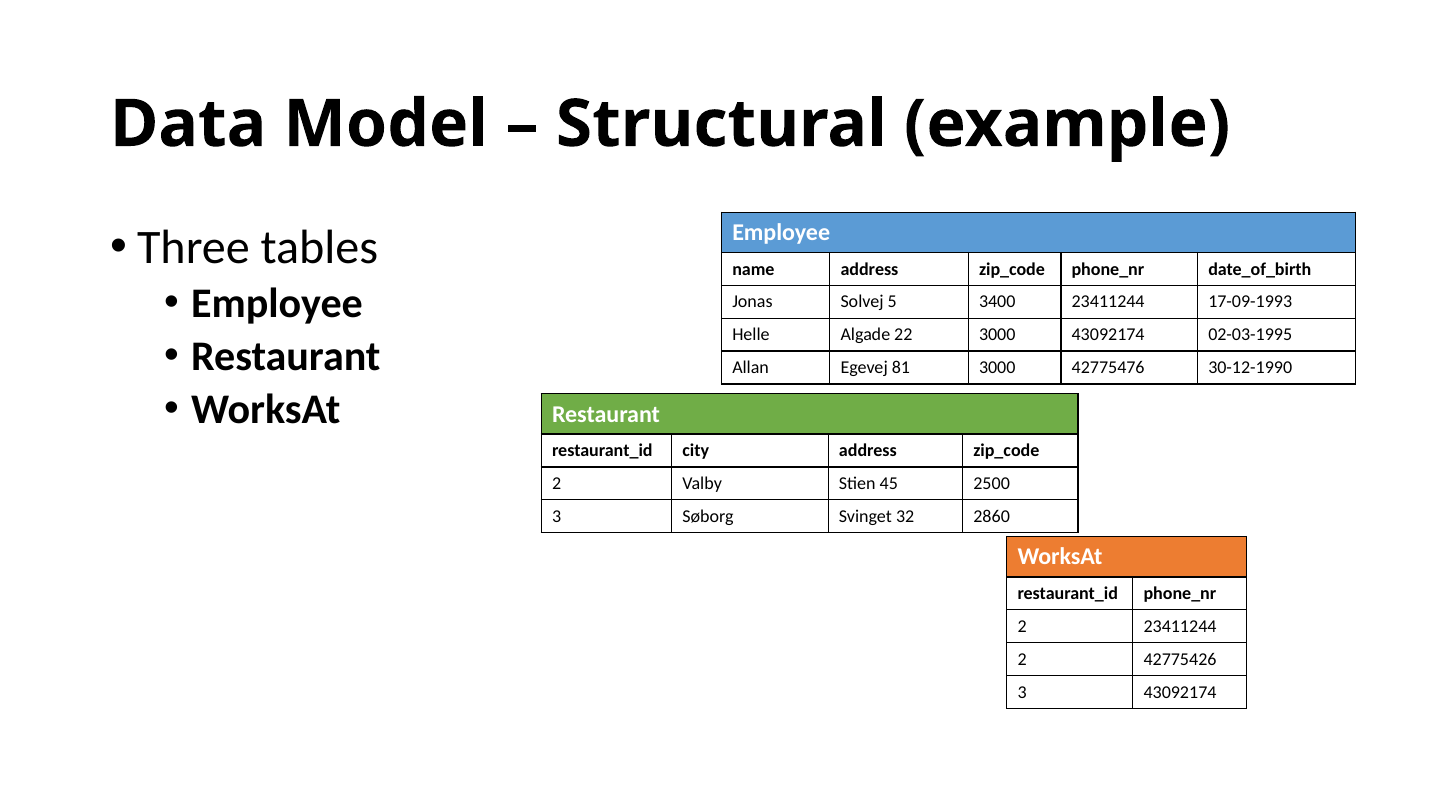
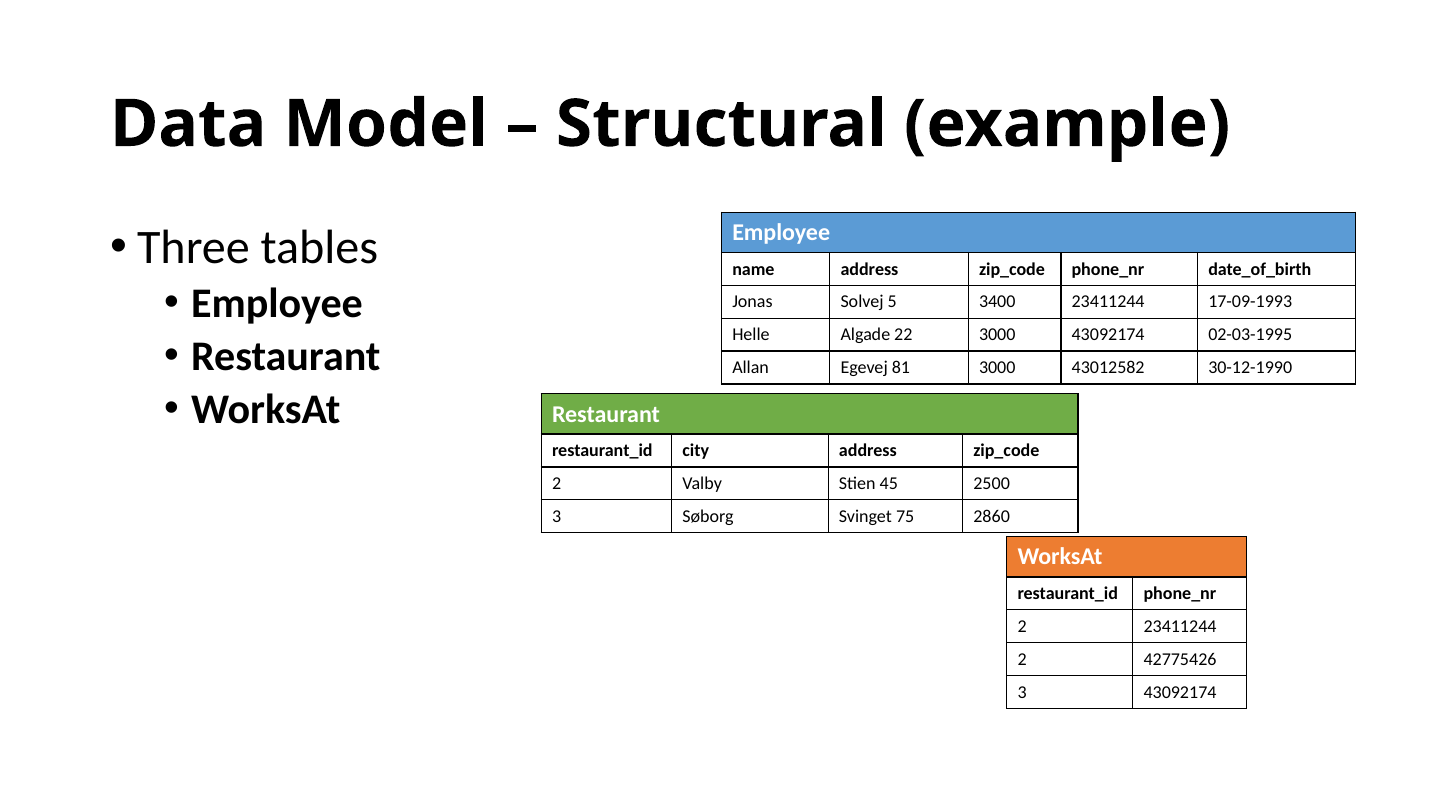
42775476: 42775476 -> 43012582 (1108, 368)
32: 32 -> 75 (905, 516)
